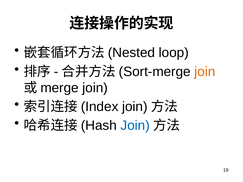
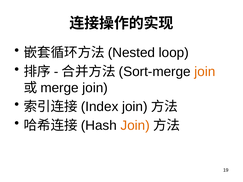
Join colour: blue -> orange (135, 126)
